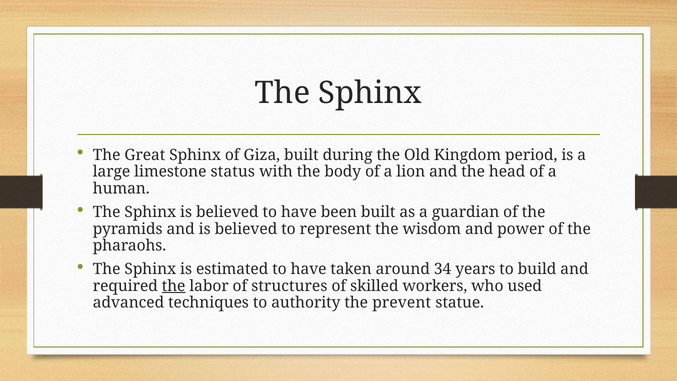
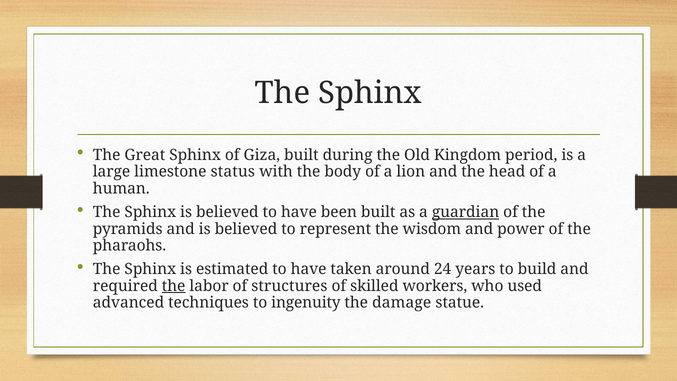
guardian underline: none -> present (466, 212)
34: 34 -> 24 (443, 269)
authority: authority -> ingenuity (306, 303)
prevent: prevent -> damage (402, 303)
